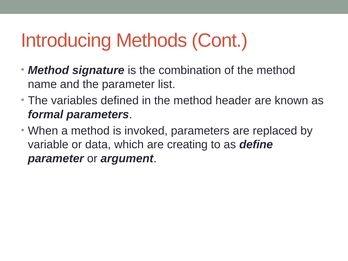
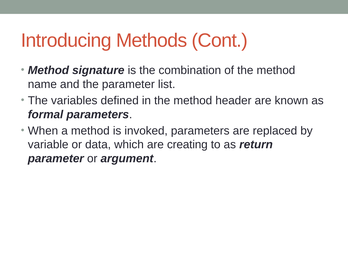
define: define -> return (256, 145)
